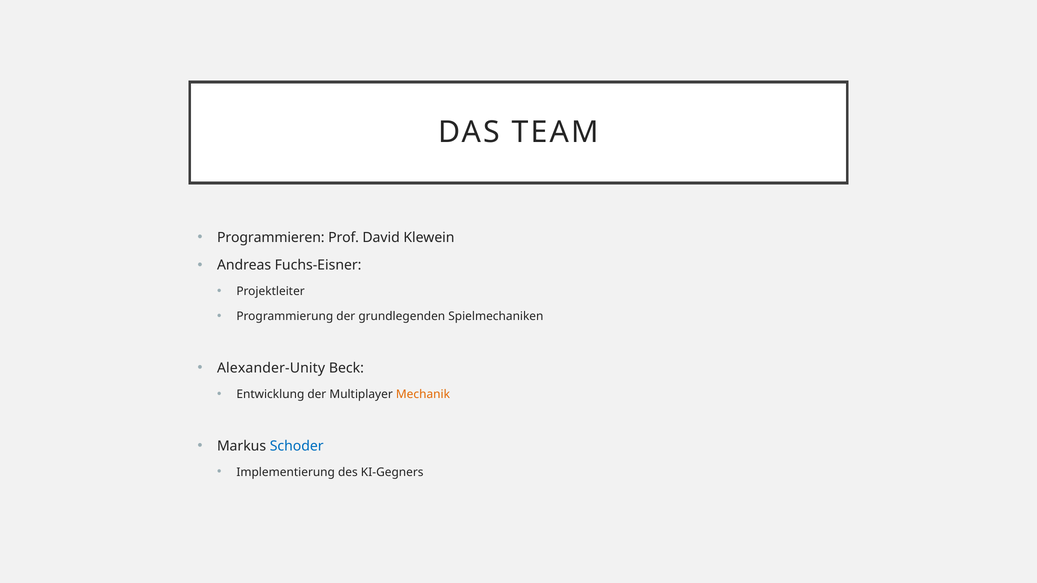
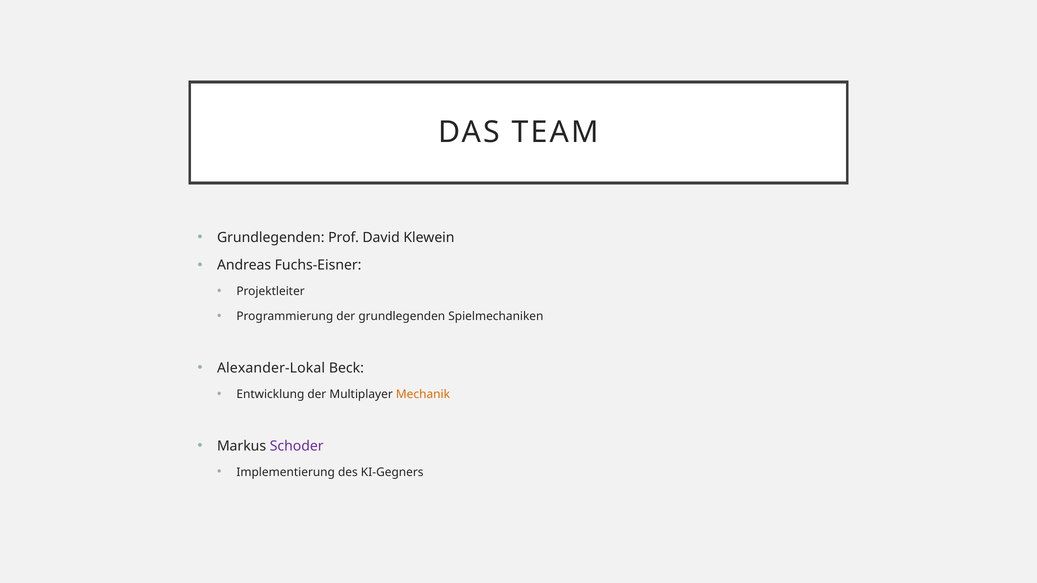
Programmieren: Programmieren -> Grundlegenden (271, 238)
Alexander-Unity: Alexander-Unity -> Alexander-Lokal (271, 368)
Schoder colour: blue -> purple (297, 446)
